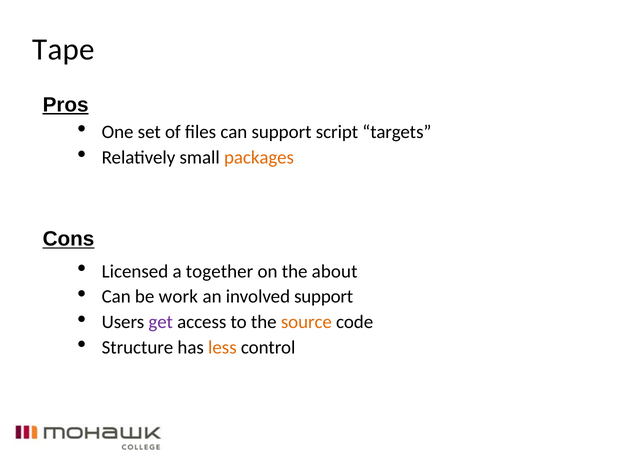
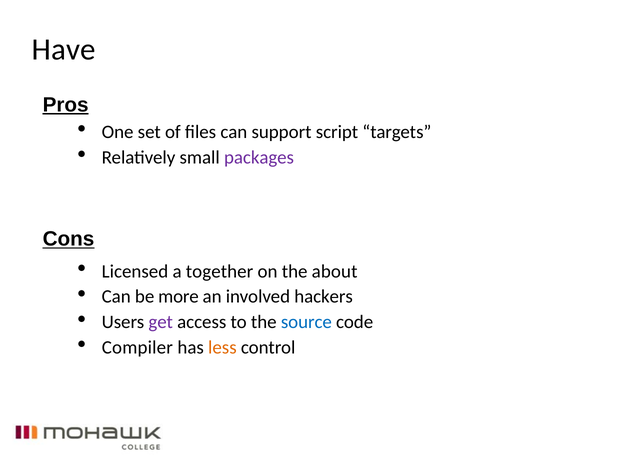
Tape: Tape -> Have (64, 50)
packages colour: orange -> purple (259, 157)
work: work -> more (179, 297)
involved support: support -> hackers (324, 297)
source colour: orange -> blue (306, 322)
Structure: Structure -> Compiler (137, 347)
